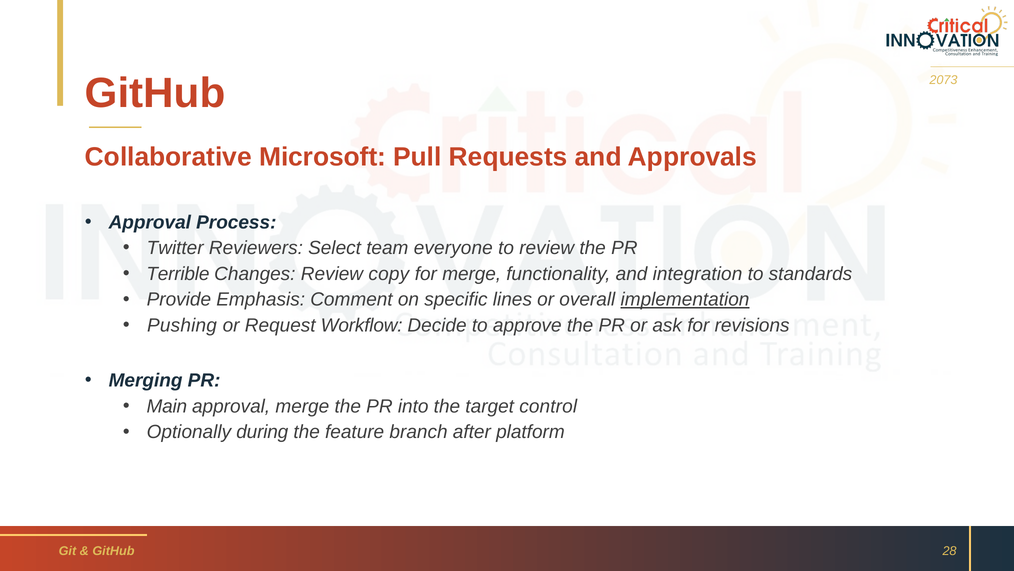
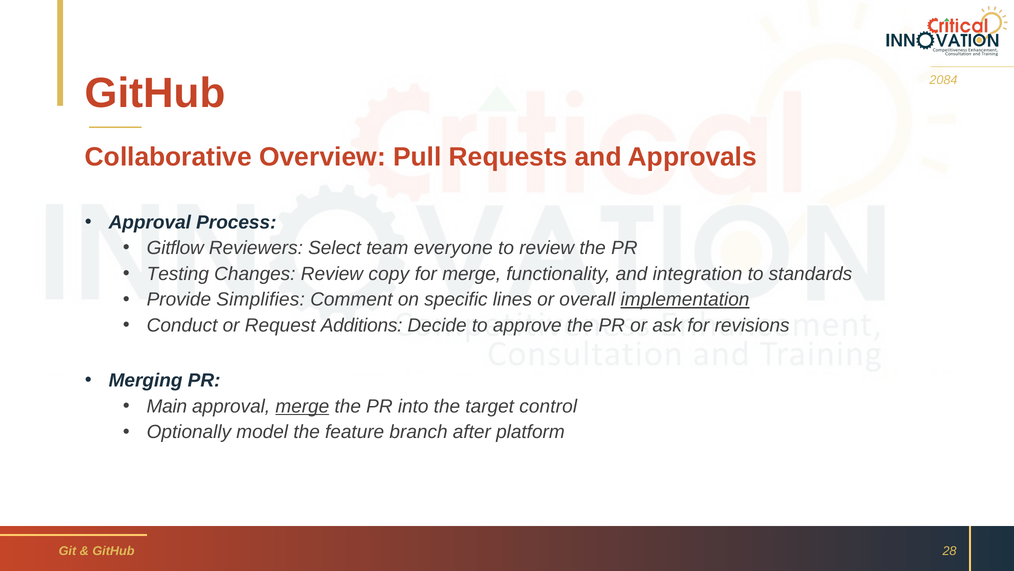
2073: 2073 -> 2084 (943, 80)
Microsoft: Microsoft -> Overview (322, 157)
Twitter: Twitter -> Gitflow (175, 248)
Terrible: Terrible -> Testing (178, 273)
Emphasis: Emphasis -> Simplifies (261, 299)
Pushing: Pushing -> Conduct (182, 325)
Workflow: Workflow -> Additions (362, 325)
merge underline: none -> present (302, 406)
during: during -> model (262, 432)
